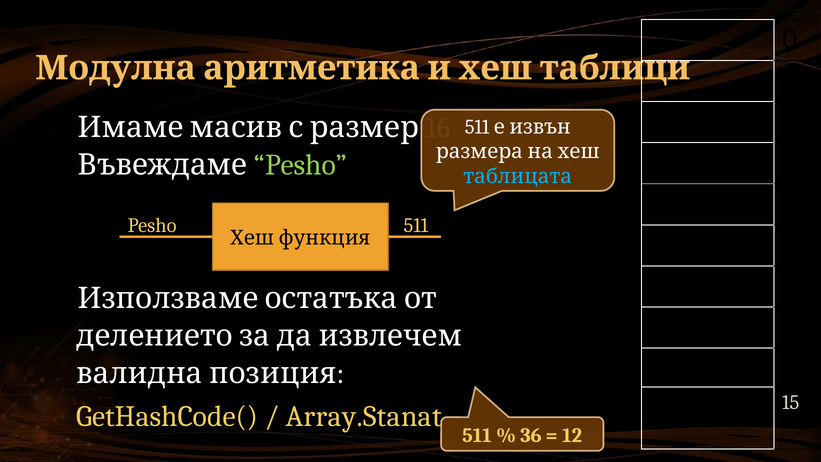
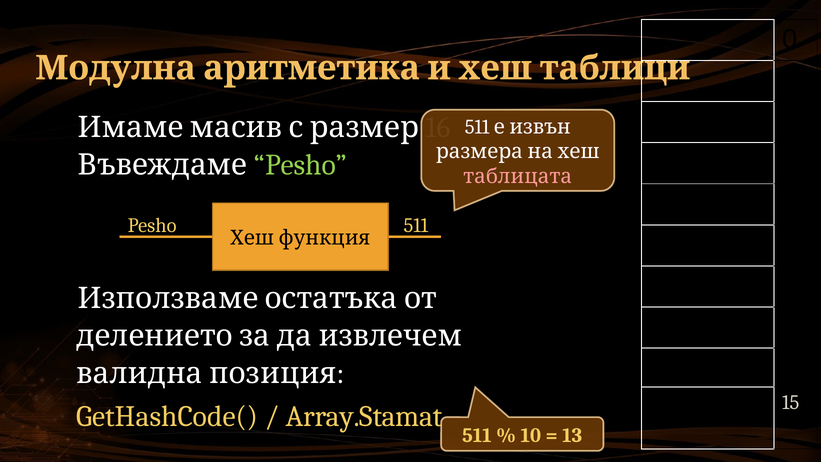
таблицата colour: light blue -> pink (518, 176)
Array.Stanat: Array.Stanat -> Array.Stamat (364, 416)
36: 36 -> 10 (531, 435)
12: 12 -> 13 (572, 435)
